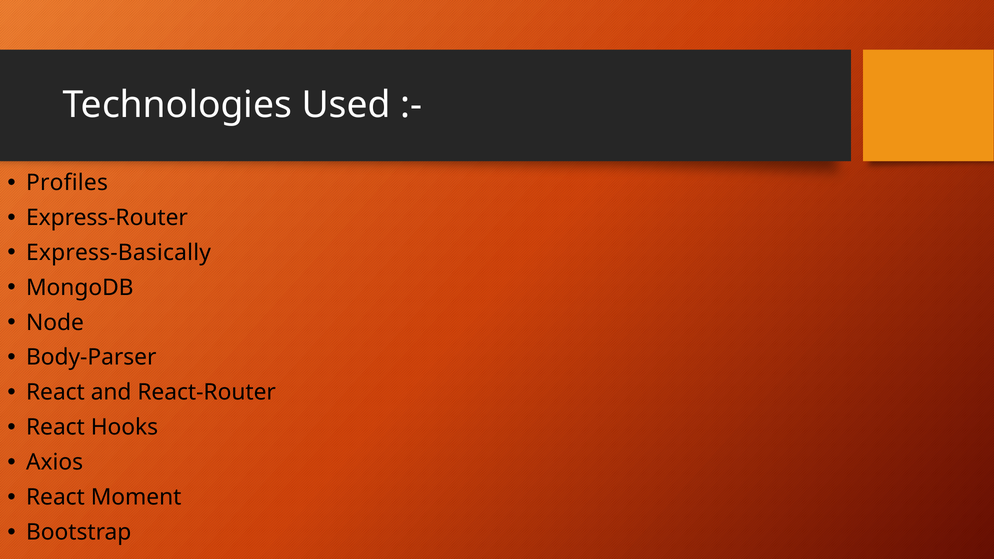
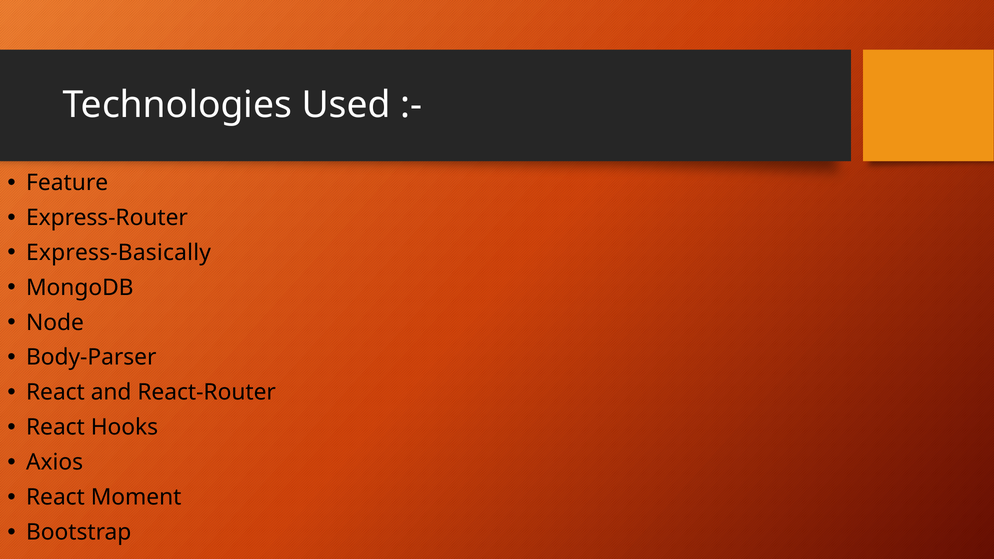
Profiles: Profiles -> Feature (67, 183)
